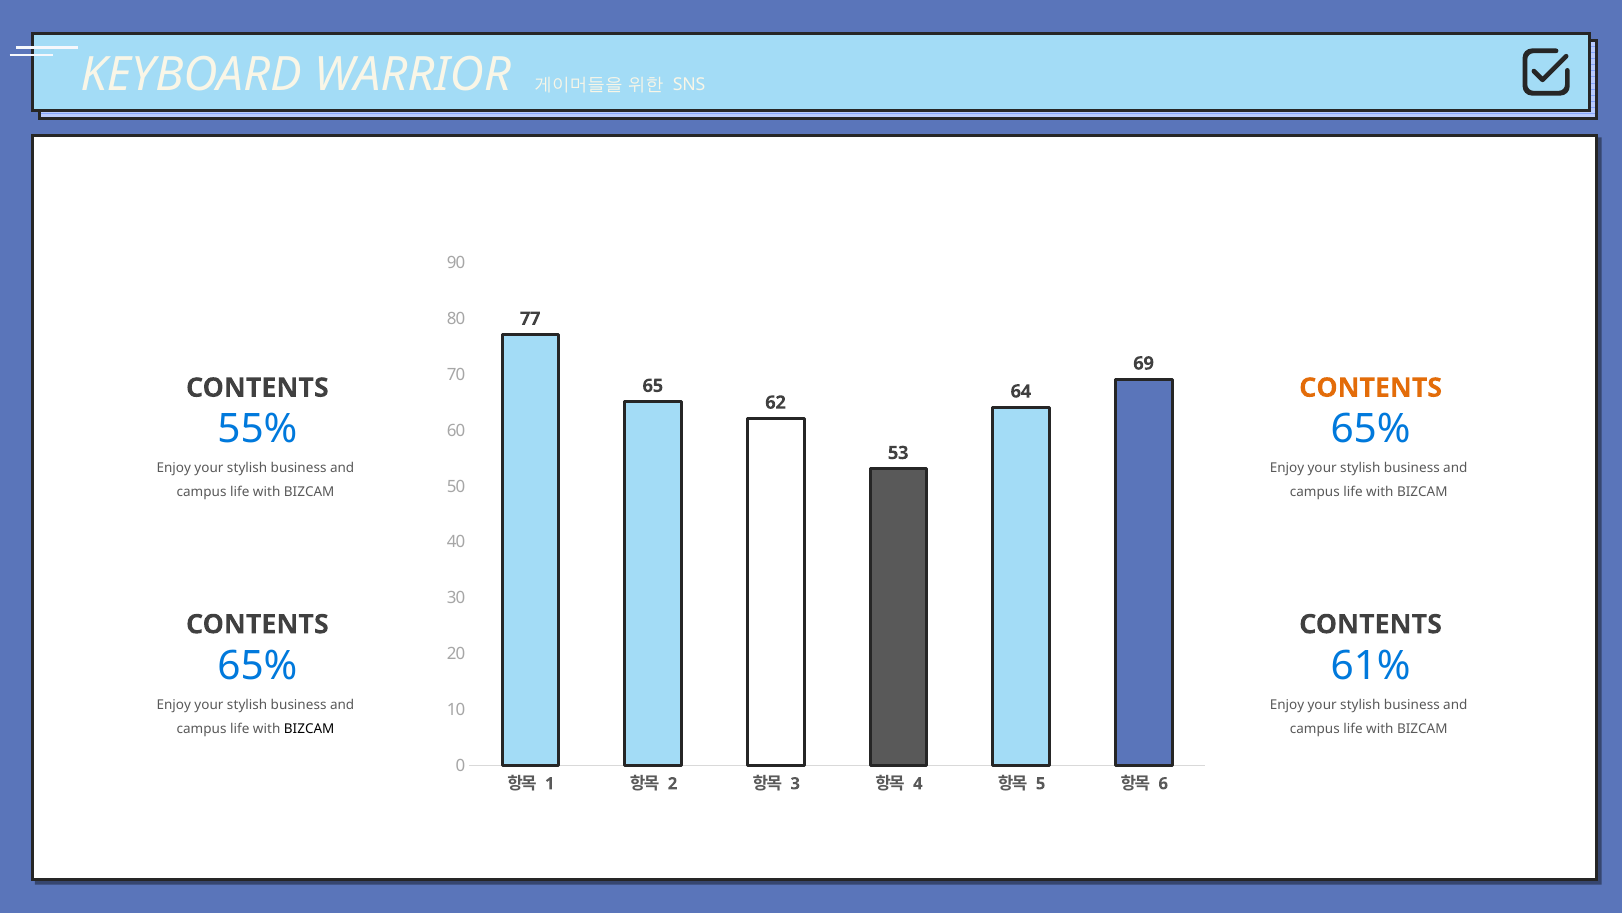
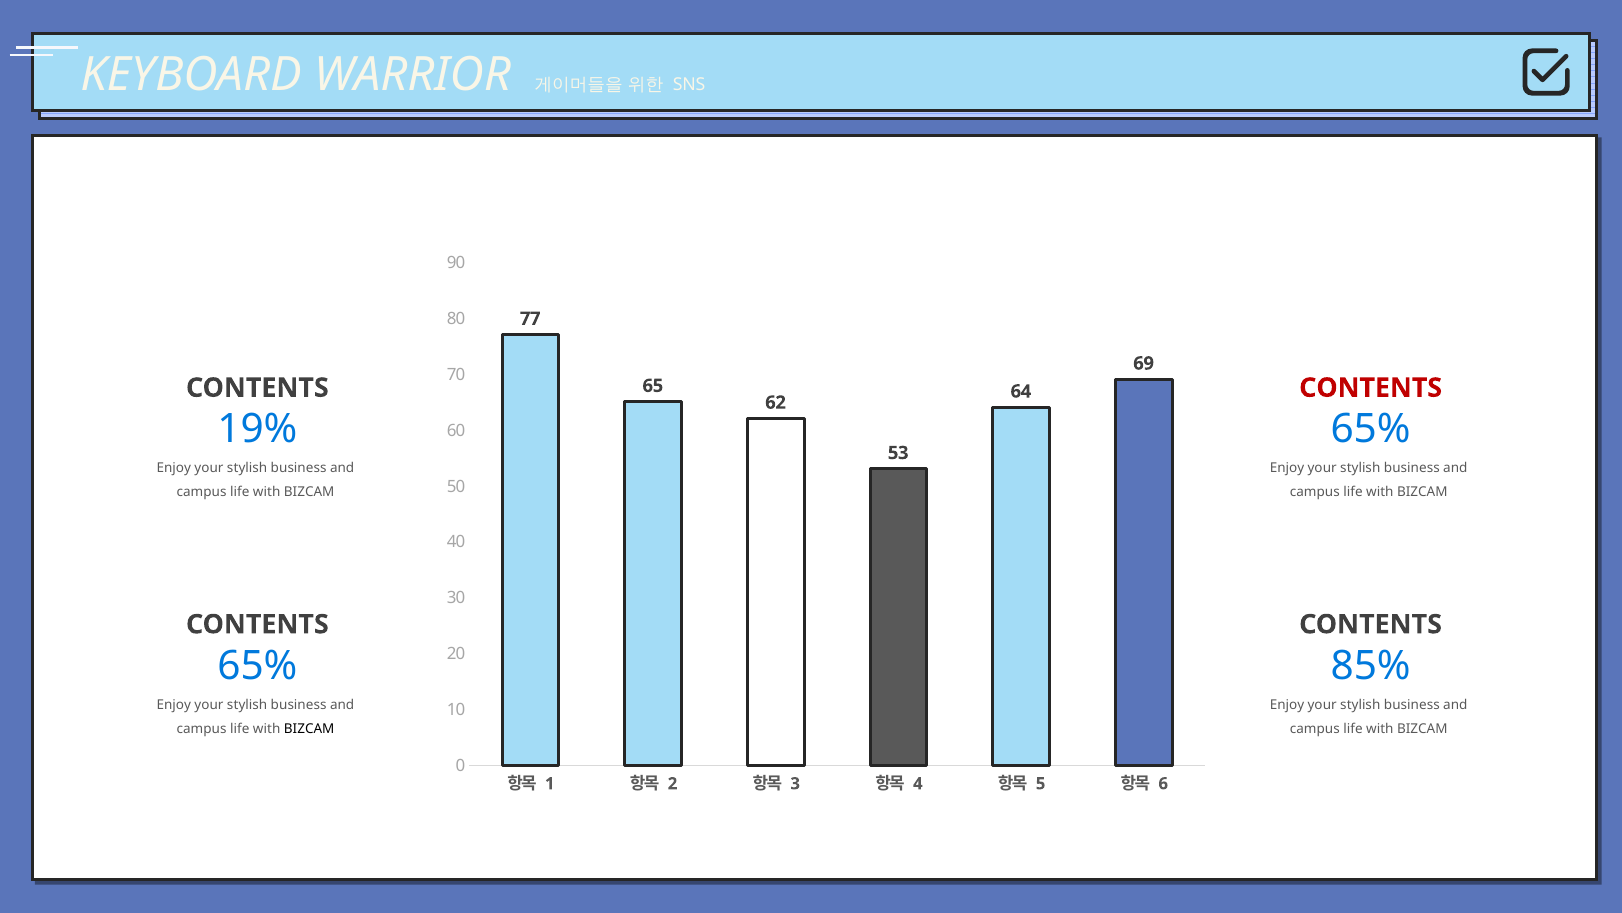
CONTENTS colour: orange -> red (1371, 388)
55%: 55% -> 19% (257, 429)
61%: 61% -> 85% (1371, 666)
